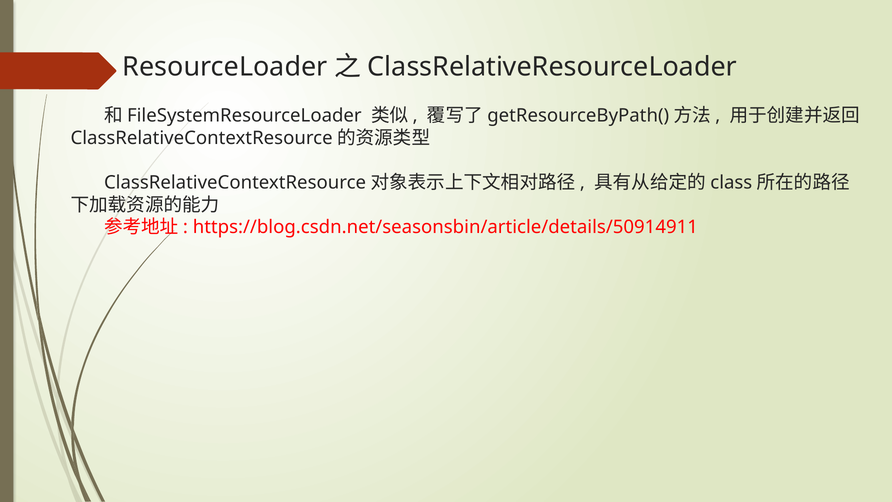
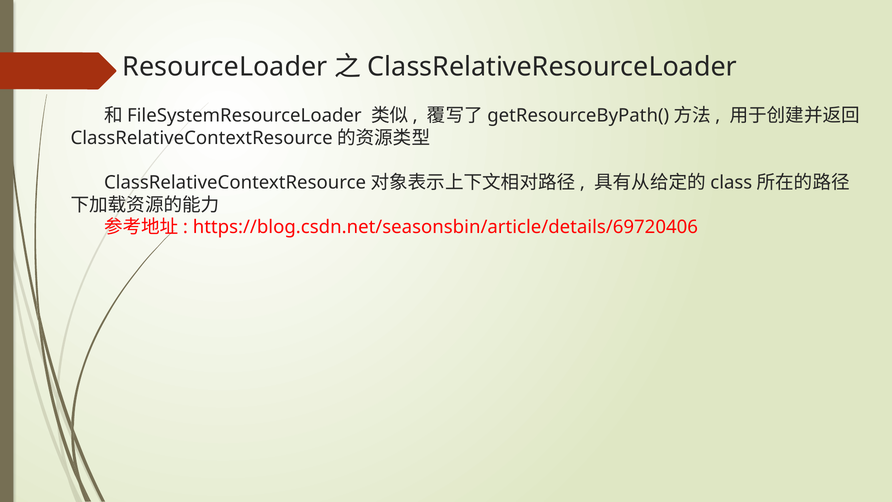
https://blog.csdn.net/seasonsbin/article/details/50914911: https://blog.csdn.net/seasonsbin/article/details/50914911 -> https://blog.csdn.net/seasonsbin/article/details/69720406 (445, 227)
